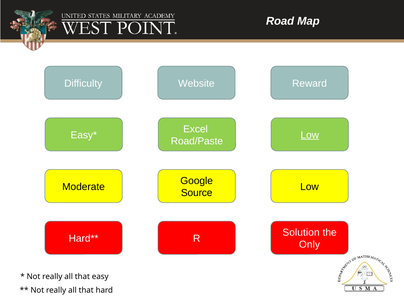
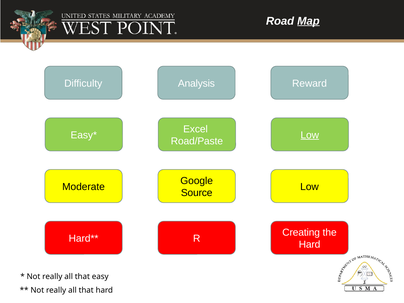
Map underline: none -> present (308, 21)
Website: Website -> Analysis (196, 83)
Solution: Solution -> Creating (301, 232)
Only: Only -> Hard (310, 245)
